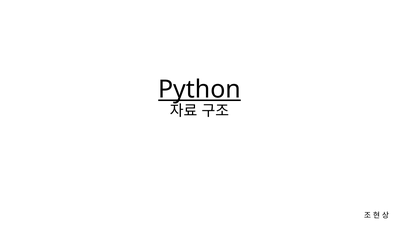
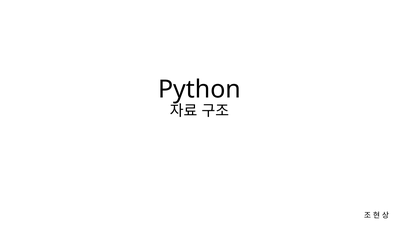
Python underline: present -> none (199, 89)
